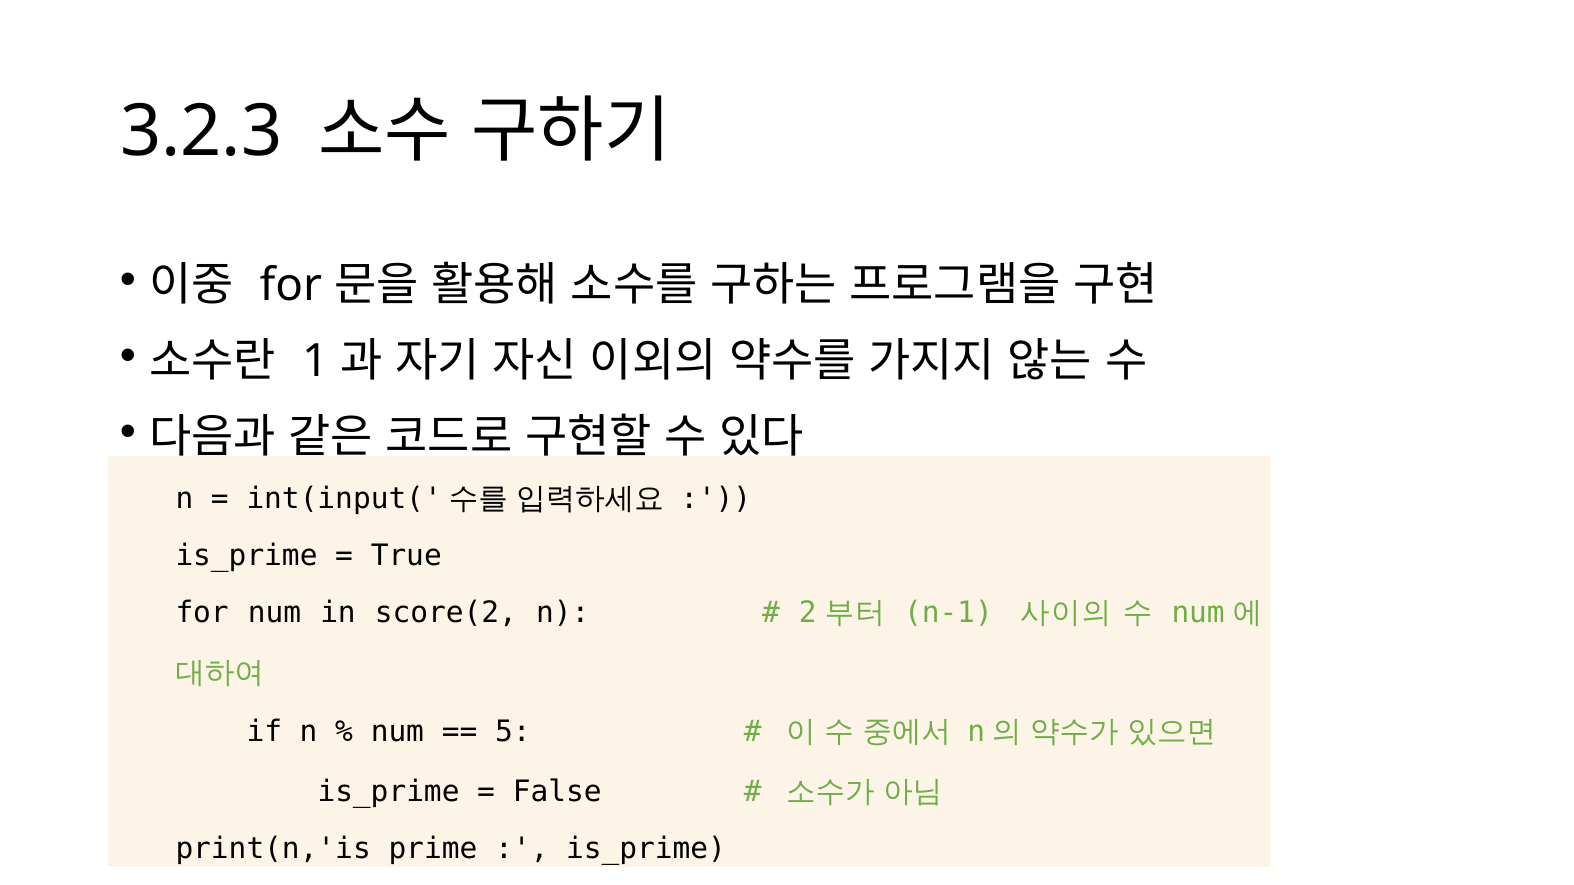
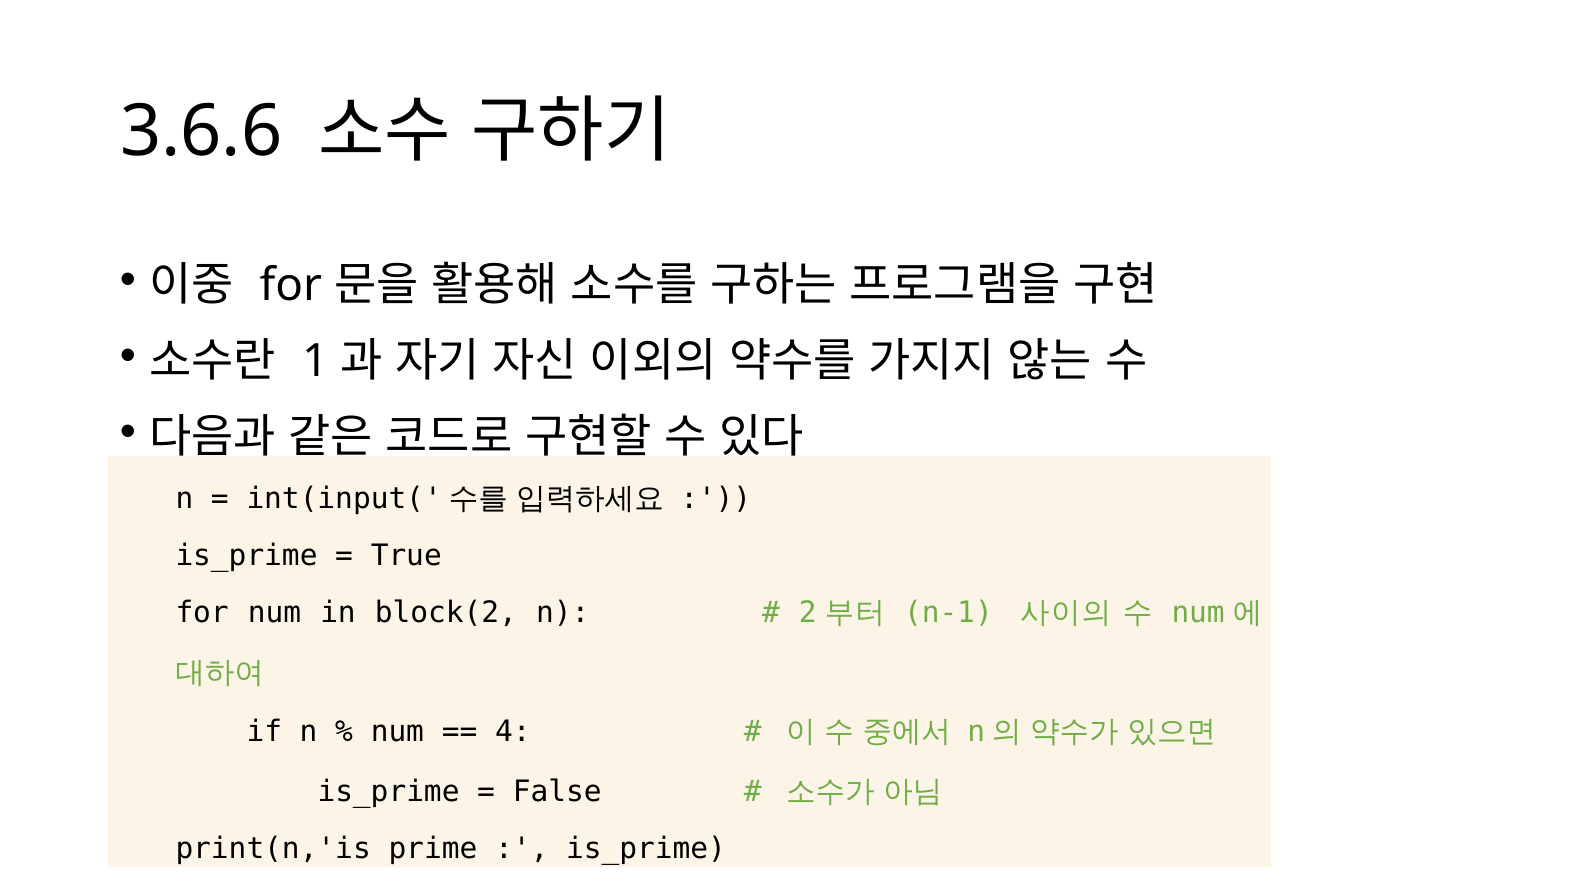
3.2.3: 3.2.3 -> 3.6.6 (201, 132)
score(2: score(2 -> block(2 (446, 613)
5: 5 -> 4 (513, 732)
